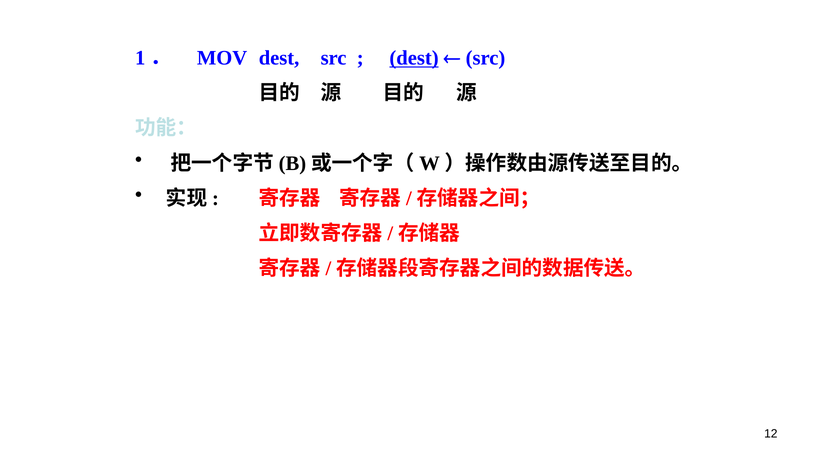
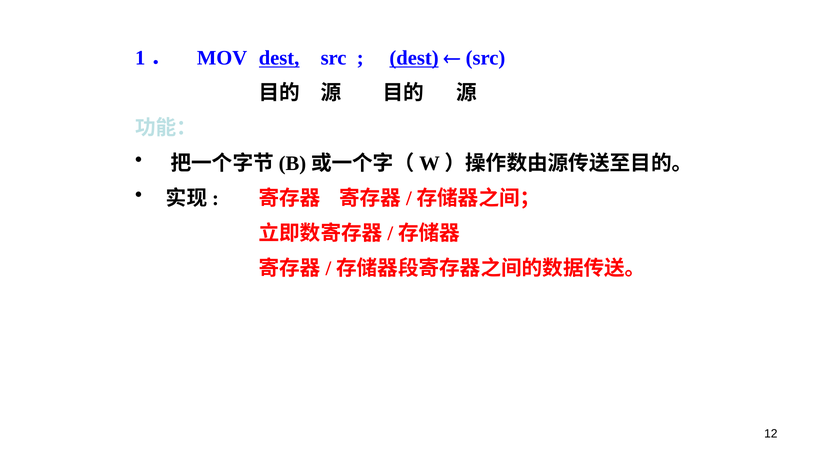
dest underline: none -> present (279, 58)
